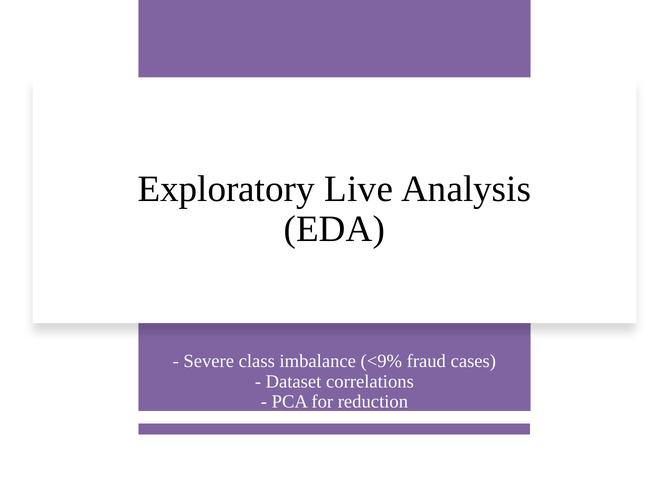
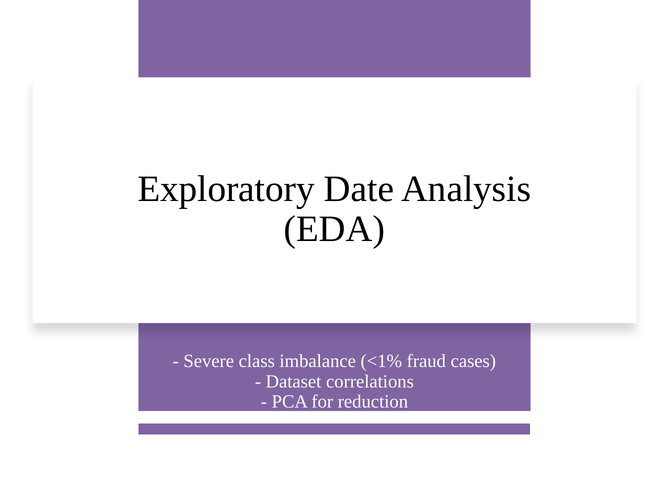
Live: Live -> Date (359, 189)
<9%: <9% -> <1% (381, 361)
